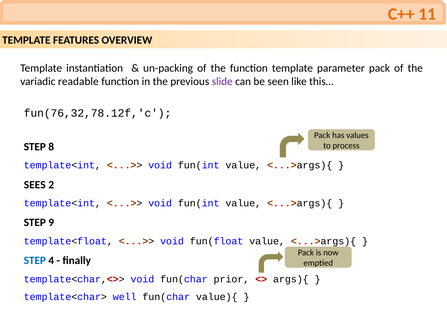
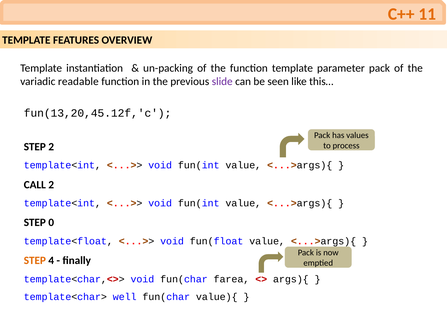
fun(76,32,78.12f,'c: fun(76,32,78.12f,'c -> fun(13,20,45.12f,'c (98, 113)
STEP 8: 8 -> 2 (51, 147)
SEES: SEES -> CALL (35, 185)
9: 9 -> 0 (51, 223)
STEP colour: blue -> orange (35, 261)
prior: prior -> farea (231, 279)
